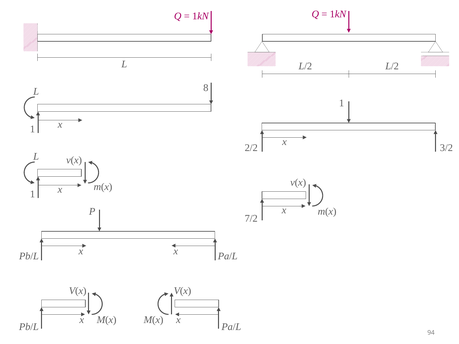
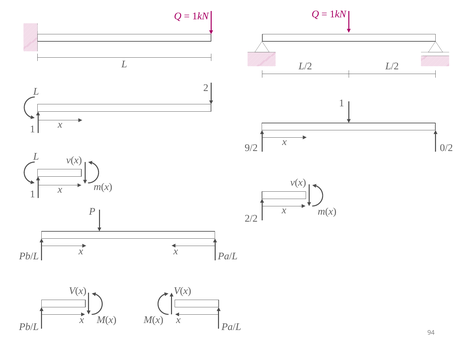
8: 8 -> 2 (206, 88)
2/2: 2/2 -> 9/2 (251, 148)
3/2: 3/2 -> 0/2 (446, 148)
7/2: 7/2 -> 2/2 (251, 219)
